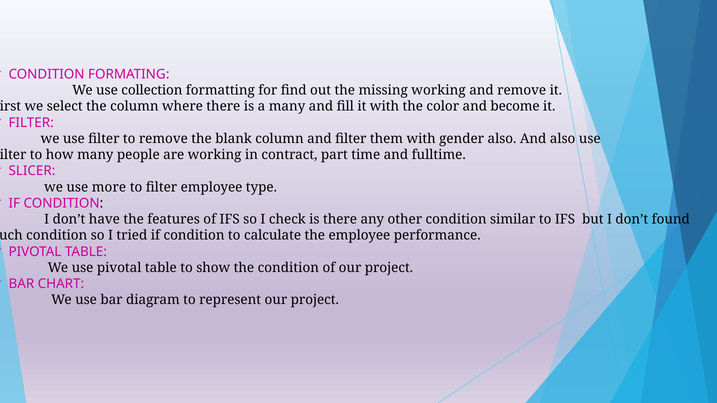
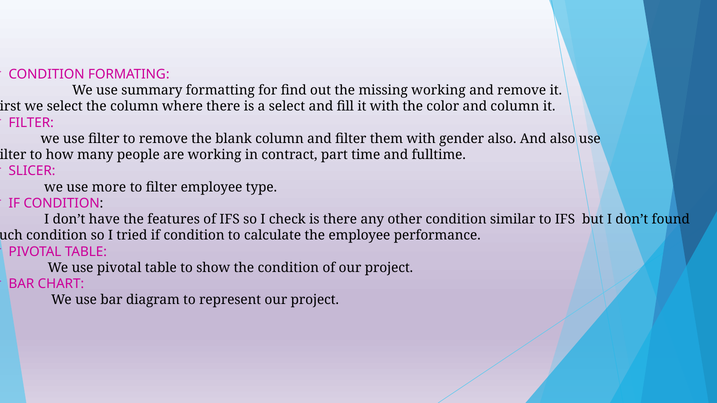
collection: collection -> summary (152, 90)
a many: many -> select (287, 107)
and become: become -> column (515, 107)
